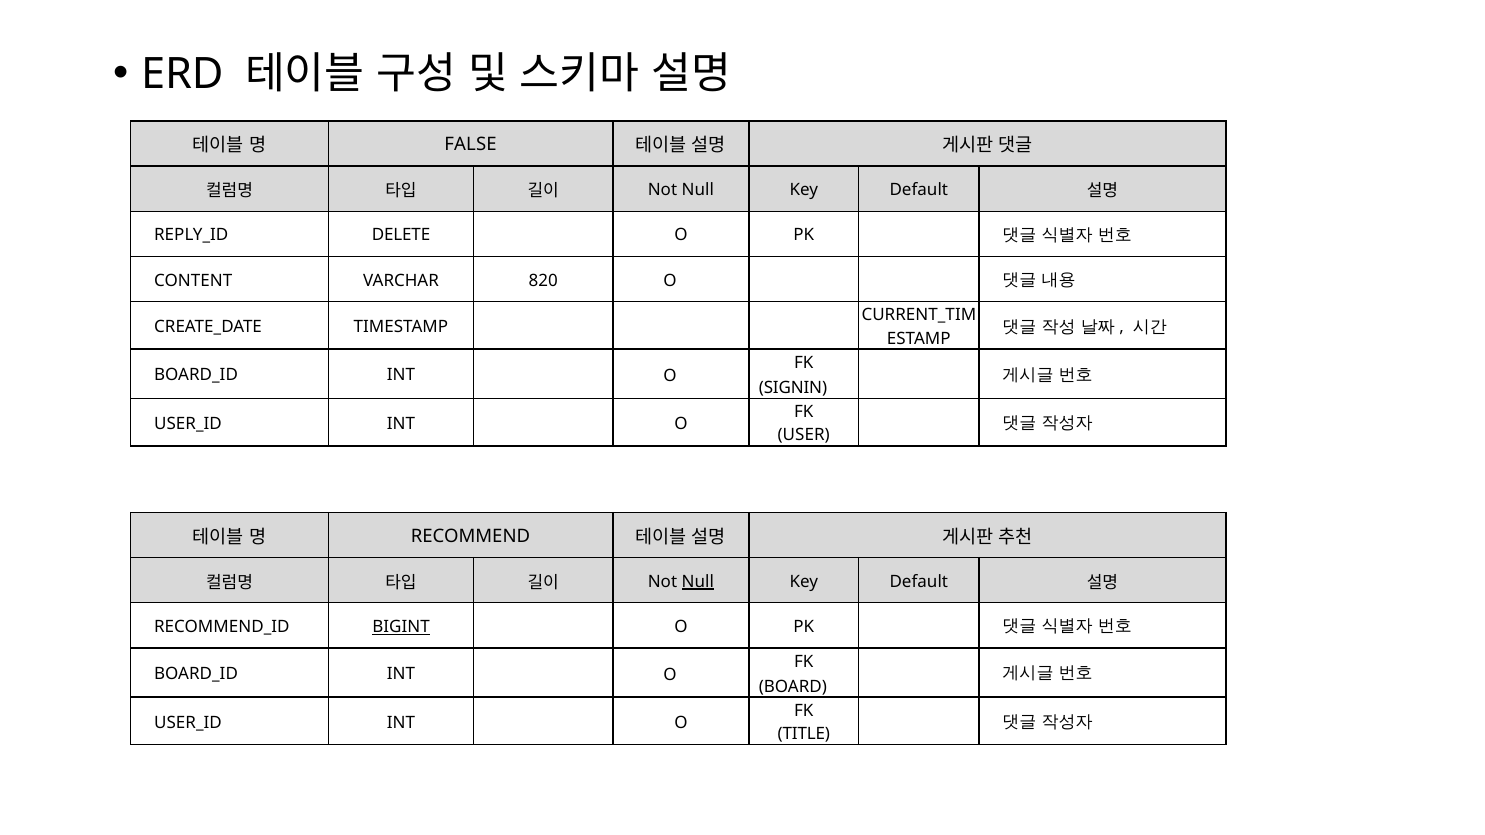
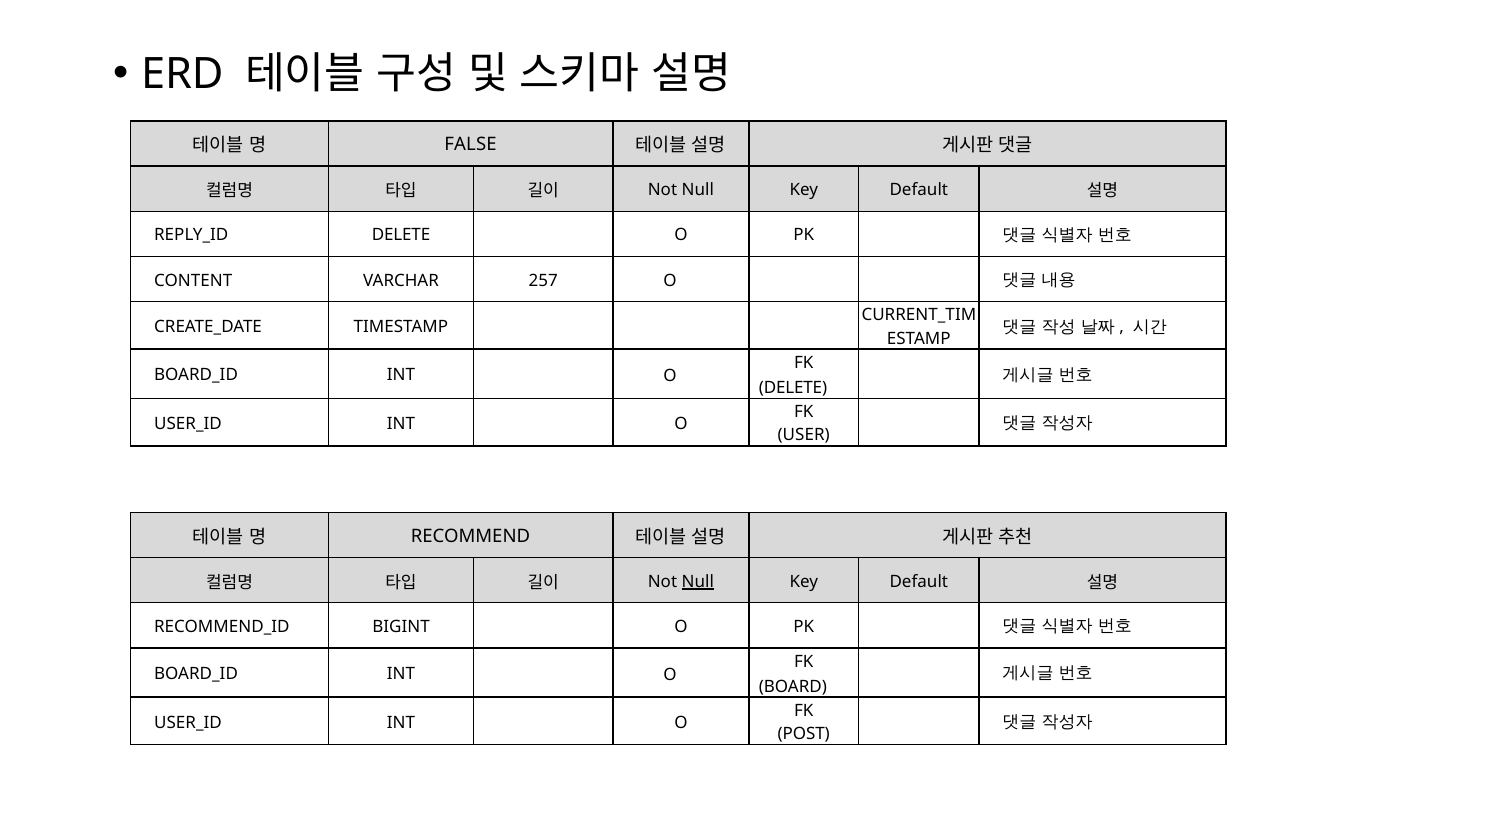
820: 820 -> 257 (543, 281)
SIGNIN: SIGNIN -> DELETE (793, 388)
BIGINT underline: present -> none (401, 627)
TITLE: TITLE -> POST (804, 734)
